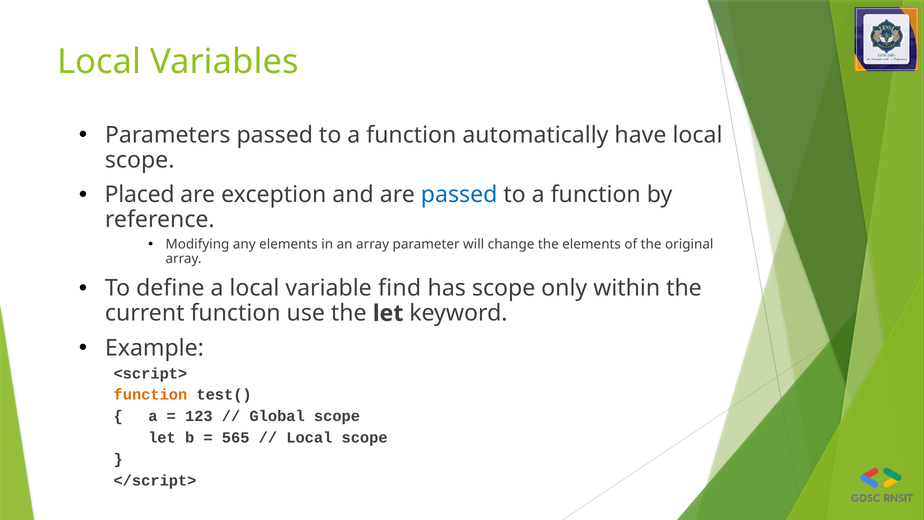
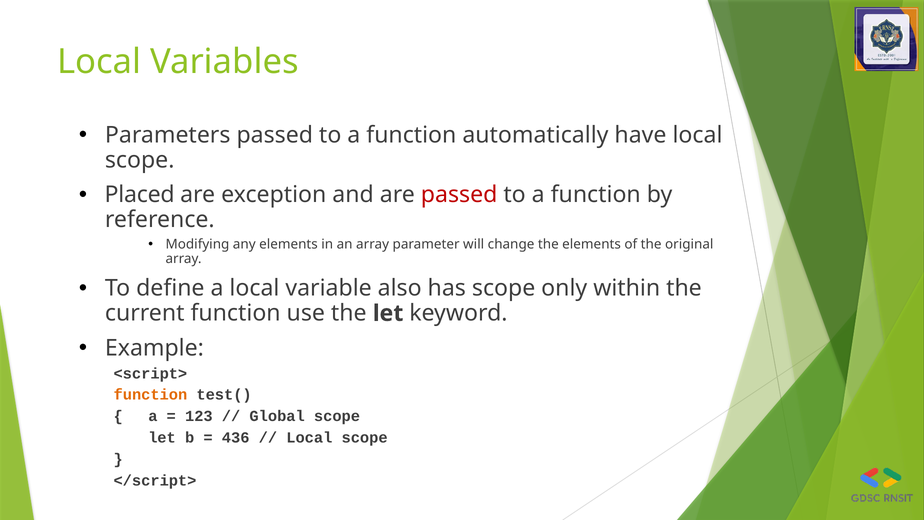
passed colour: blue -> red (459, 195)
find: find -> also (400, 288)
565: 565 -> 436 (236, 437)
